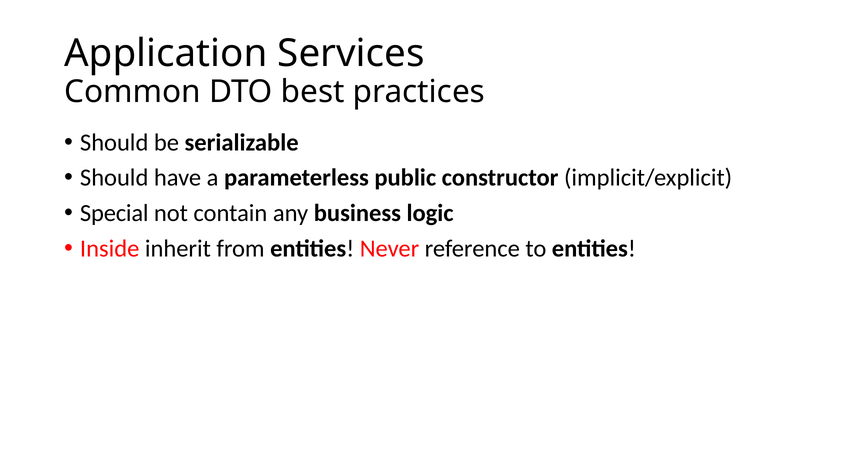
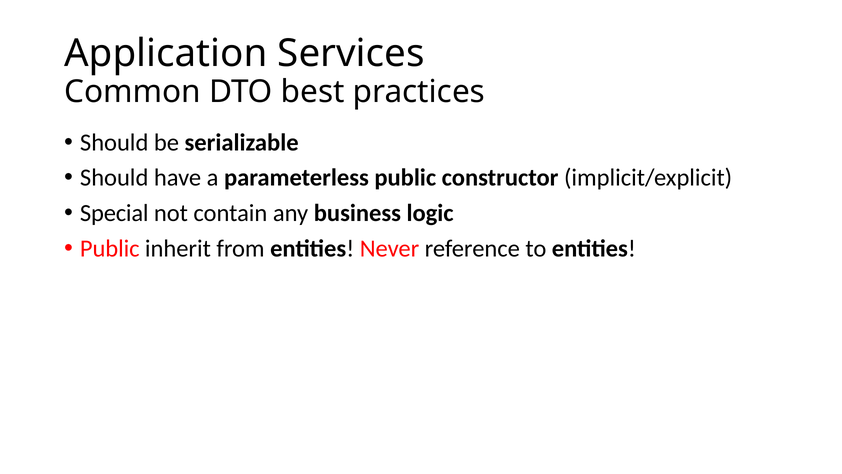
Inside: Inside -> Public (110, 248)
